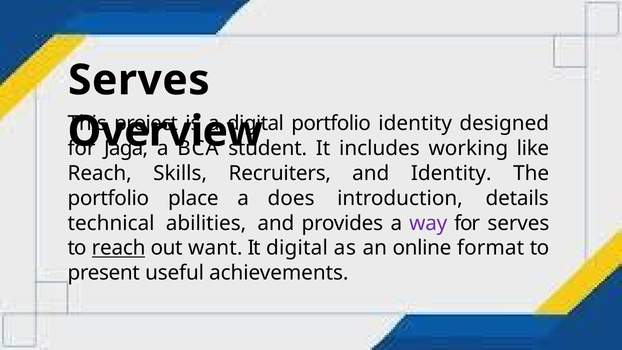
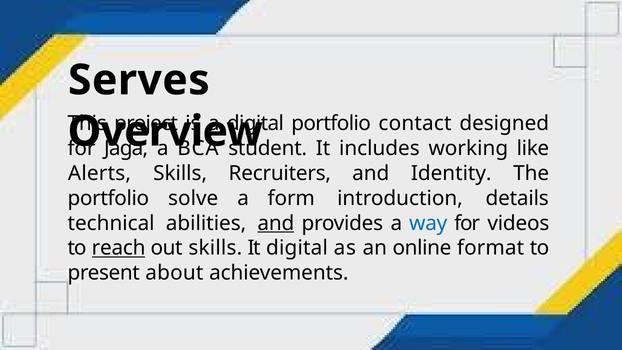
portfolio identity: identity -> contact (415, 124)
Reach: Reach -> Alerts (99, 173)
place: place -> solve (193, 198)
does: does -> form (291, 198)
and underline: none -> present (276, 223)
way colour: purple -> blue (428, 223)
for serves: serves -> videos (518, 223)
out want: want -> skills (215, 248)
useful: useful -> about (174, 273)
